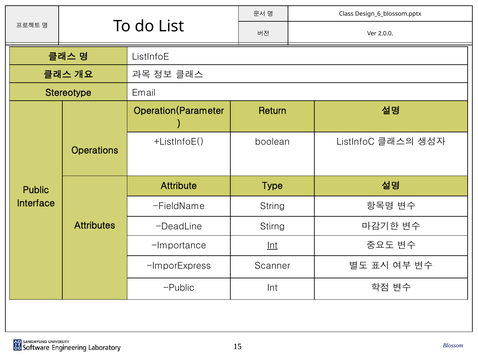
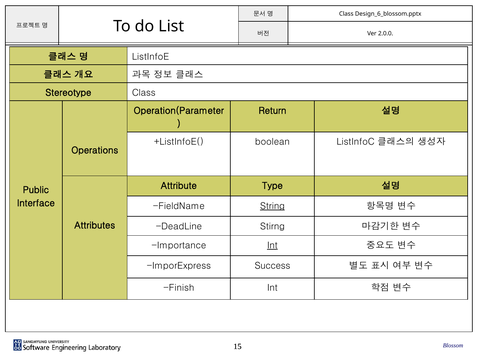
Stereotype Email: Email -> Class (144, 93)
String underline: none -> present (272, 206)
Scanner: Scanner -> Success (272, 266)
Public: Public -> Finish (179, 288)
